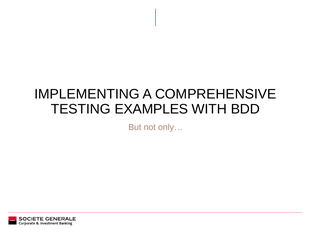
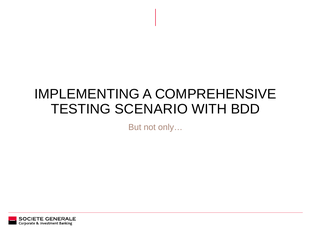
EXAMPLES: EXAMPLES -> SCENARIO (151, 109)
